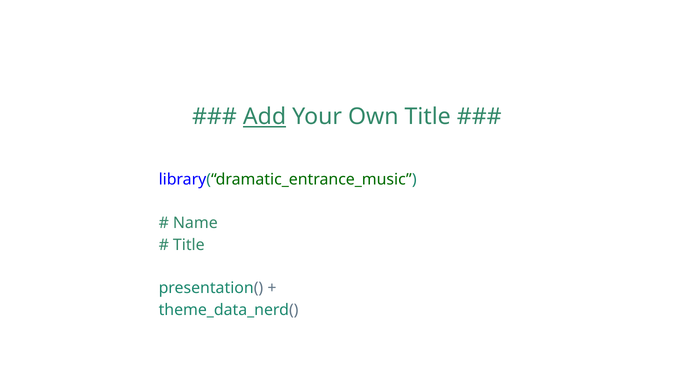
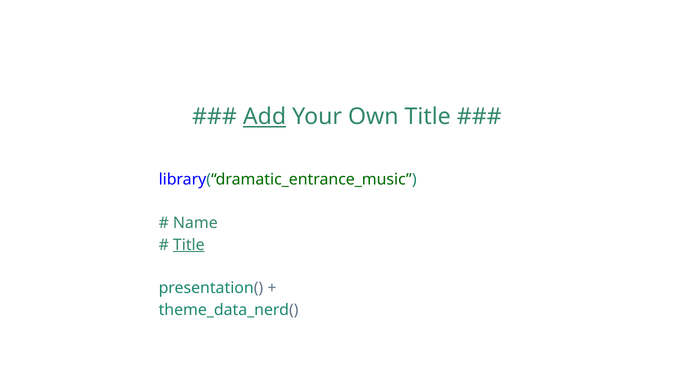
Title underline: none -> present (189, 245)
